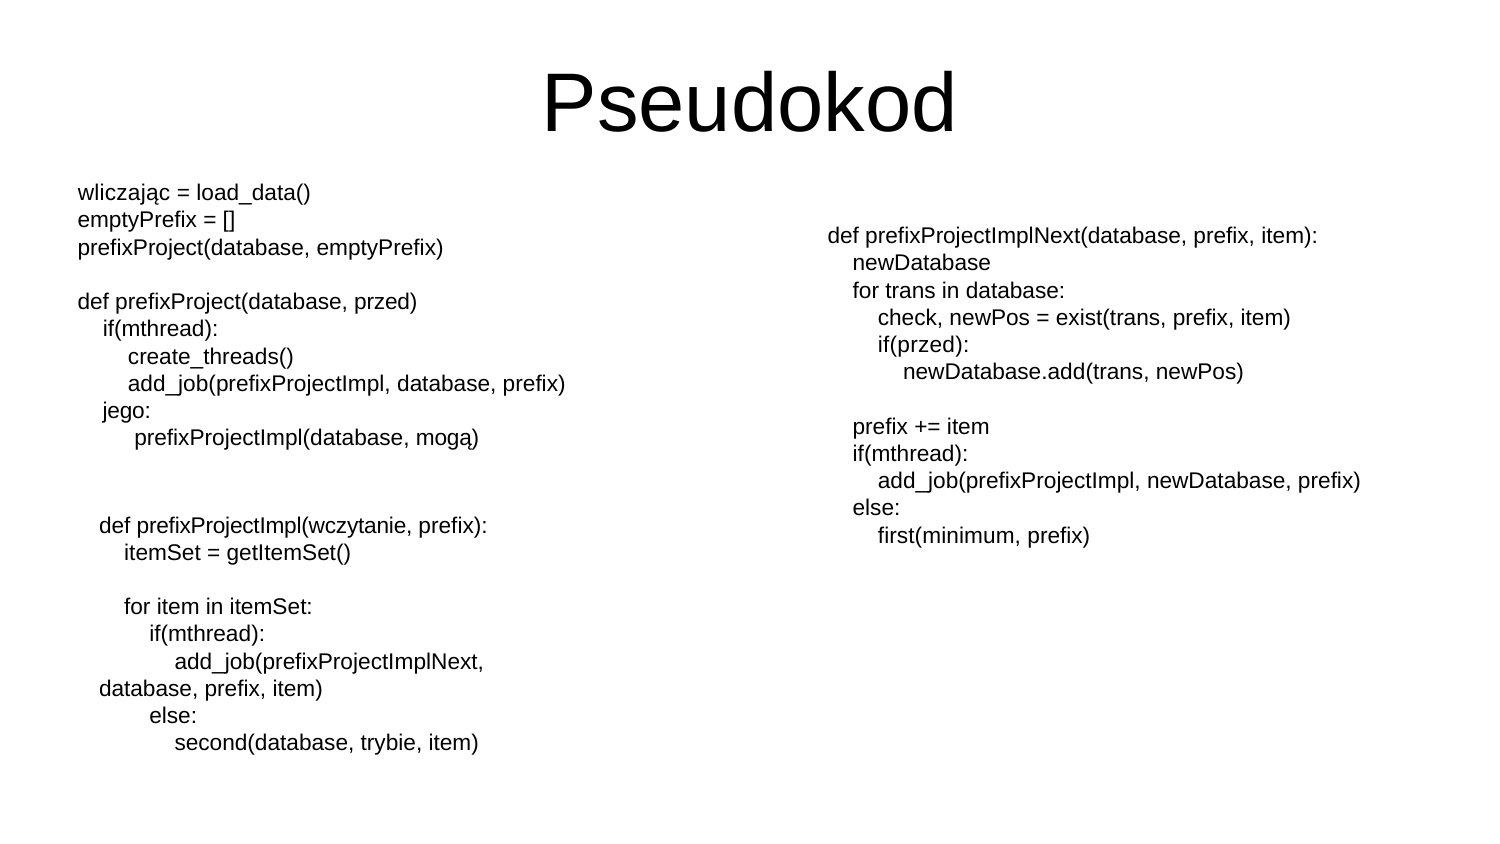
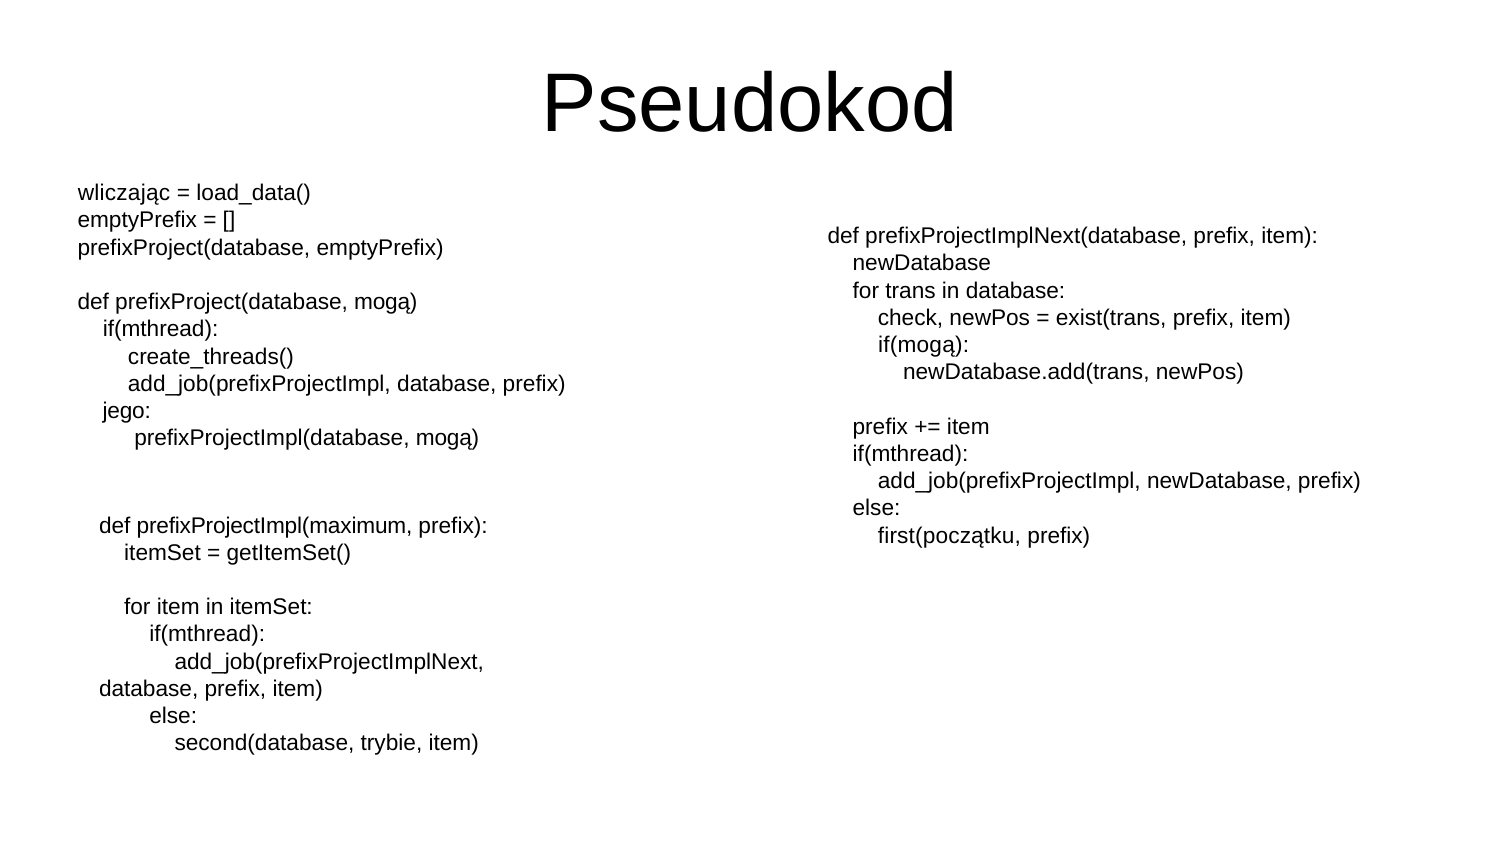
prefixProject(database przed: przed -> mogą (386, 302)
if(przed: if(przed -> if(mogą (924, 345)
prefixProjectImpl(wczytanie: prefixProjectImpl(wczytanie -> prefixProjectImpl(maximum (275, 525)
first(minimum: first(minimum -> first(początku (949, 535)
